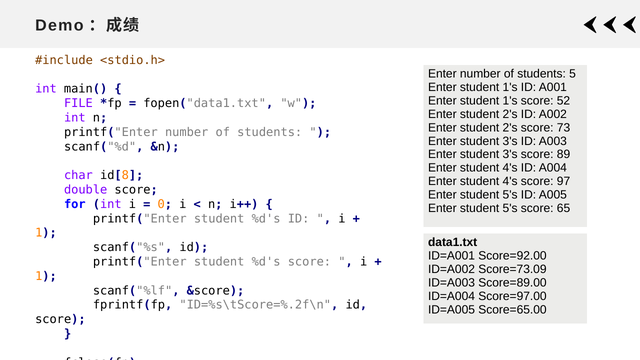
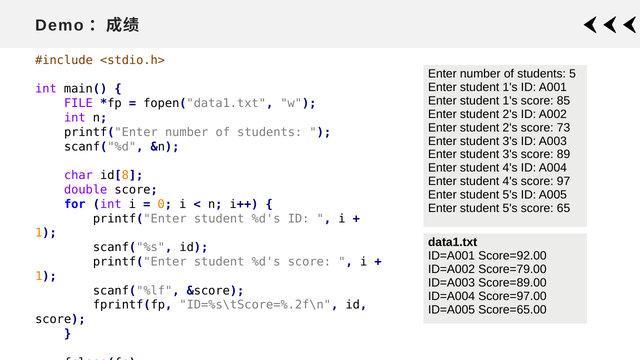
52: 52 -> 85 (563, 101)
Score=73.09: Score=73.09 -> Score=79.00 (512, 269)
